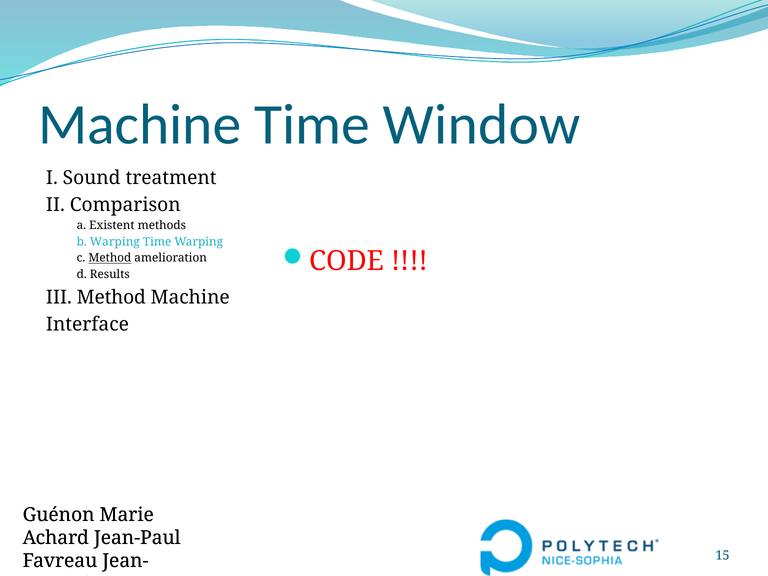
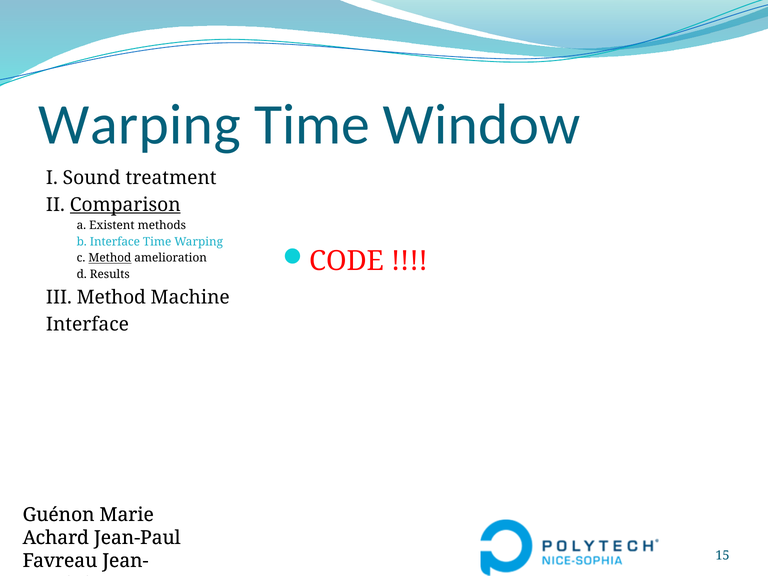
Machine: Machine -> Warping (140, 125)
Comparison underline: none -> present (125, 205)
b Warping: Warping -> Interface (115, 242)
